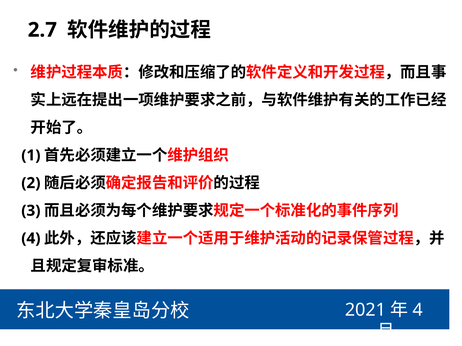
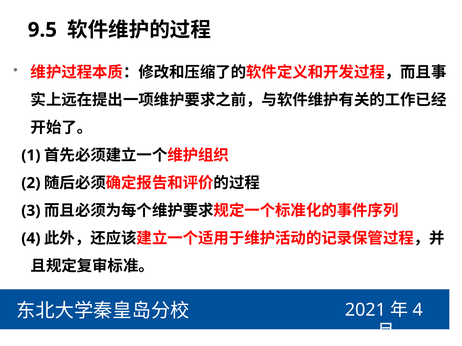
2.7: 2.7 -> 9.5 (42, 30)
